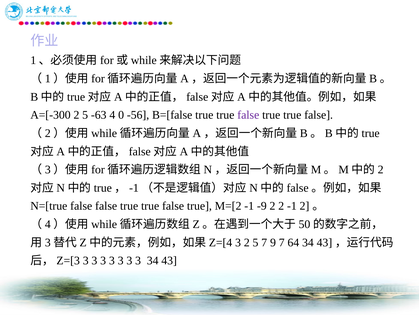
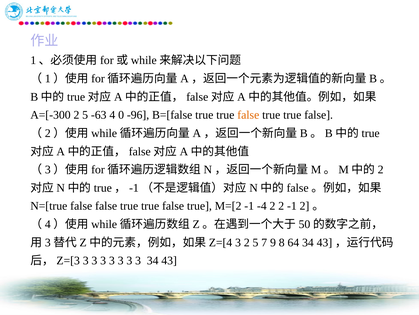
-56: -56 -> -96 (138, 115)
false colour: purple -> orange (248, 115)
-9: -9 -> -4 (262, 206)
9 7: 7 -> 8 (282, 242)
